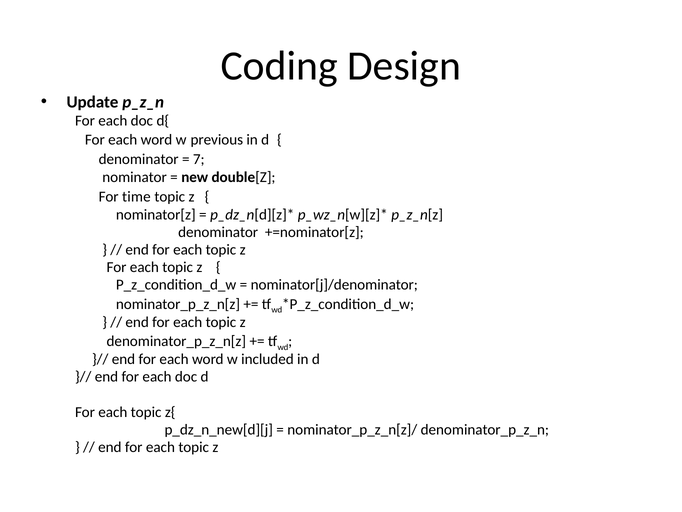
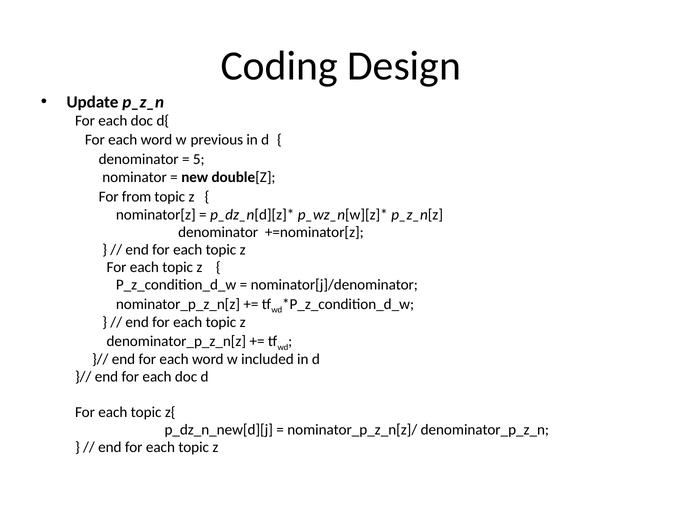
7: 7 -> 5 (199, 159)
time: time -> from (137, 196)
